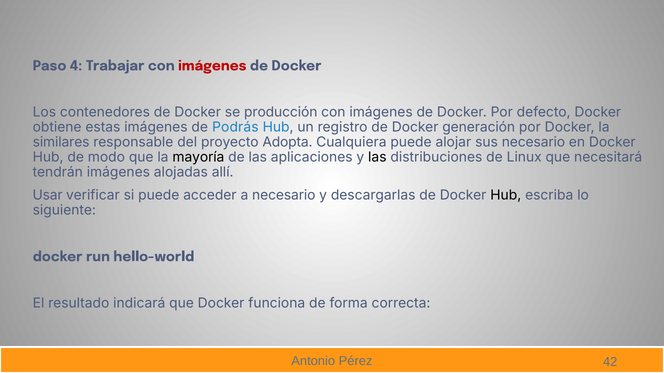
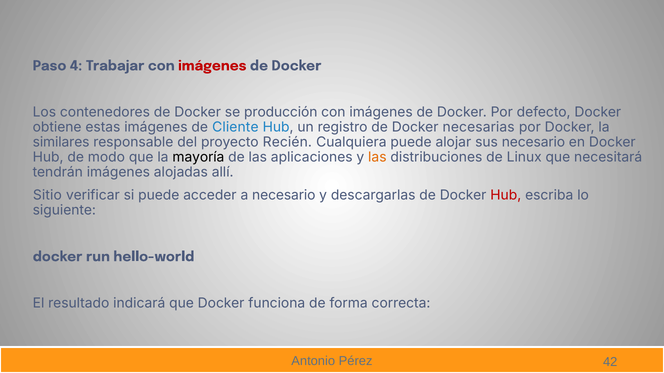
Podrás: Podrás -> Cliente (235, 127)
generación: generación -> necesarias (479, 127)
Adopta: Adopta -> Recién (287, 142)
las colour: black -> orange (377, 157)
Usar: Usar -> Sitio (47, 196)
Hub colour: black -> red (506, 196)
